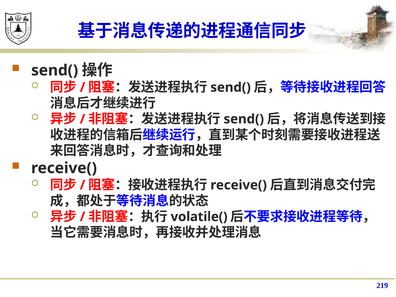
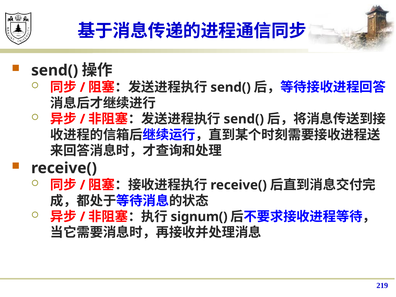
volatile(: volatile( -> signum( (199, 217)
